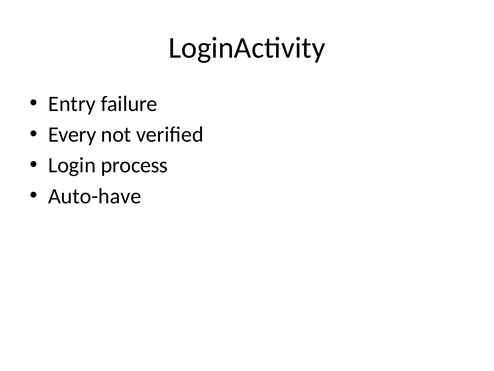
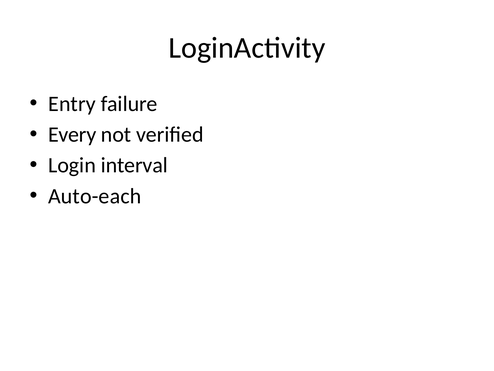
process: process -> interval (134, 165)
Auto-have: Auto-have -> Auto-each (95, 196)
